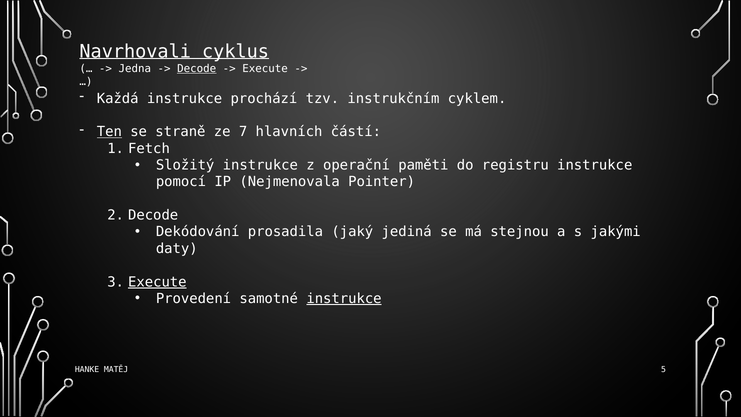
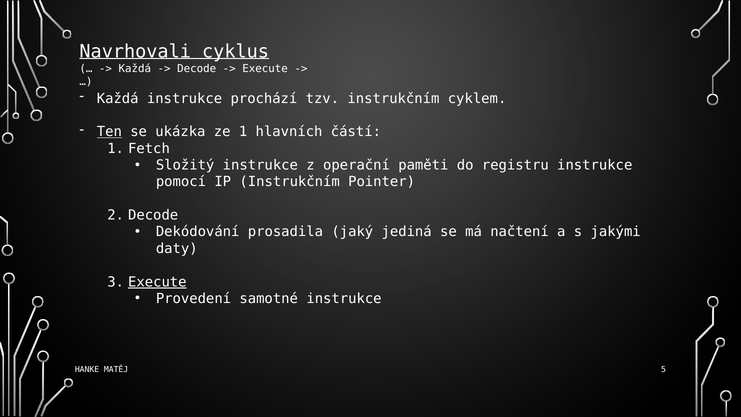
Jedna: Jedna -> Každá (135, 69)
Decode underline: present -> none (197, 69)
straně: straně -> ukázka (180, 132)
ze 7: 7 -> 1 (243, 132)
IP Nejmenovala: Nejmenovala -> Instrukčním (290, 182)
stejnou: stejnou -> načtení (520, 232)
instrukce underline: present -> none (344, 298)
